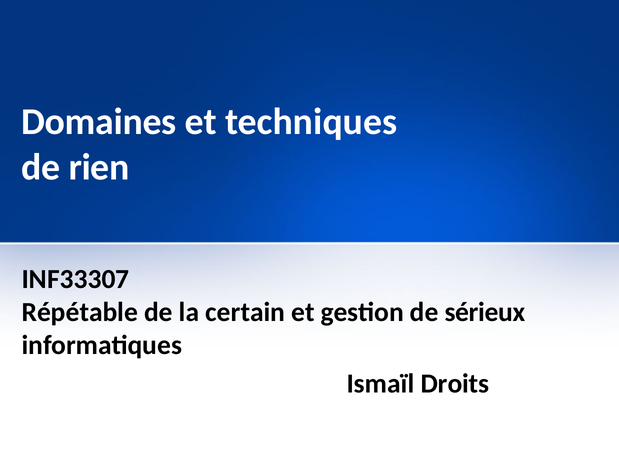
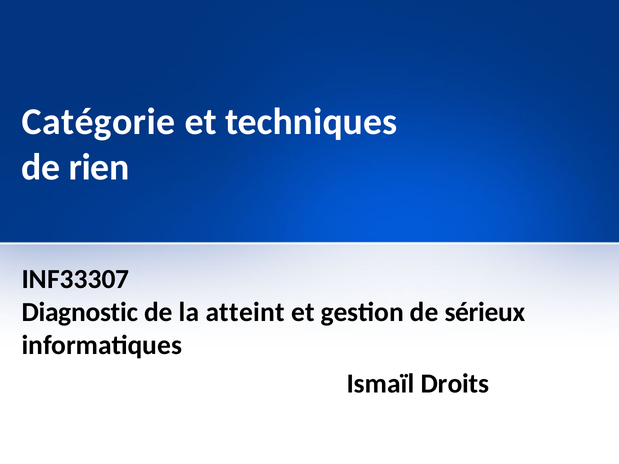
Domaines: Domaines -> Catégorie (99, 122)
Répétable: Répétable -> Diagnostic (80, 313)
certain: certain -> atteint (245, 313)
